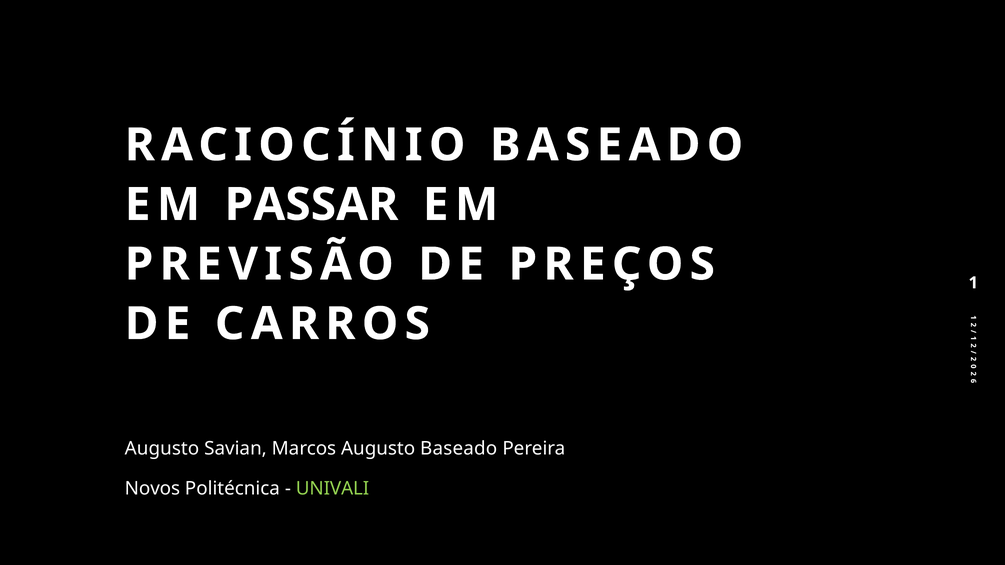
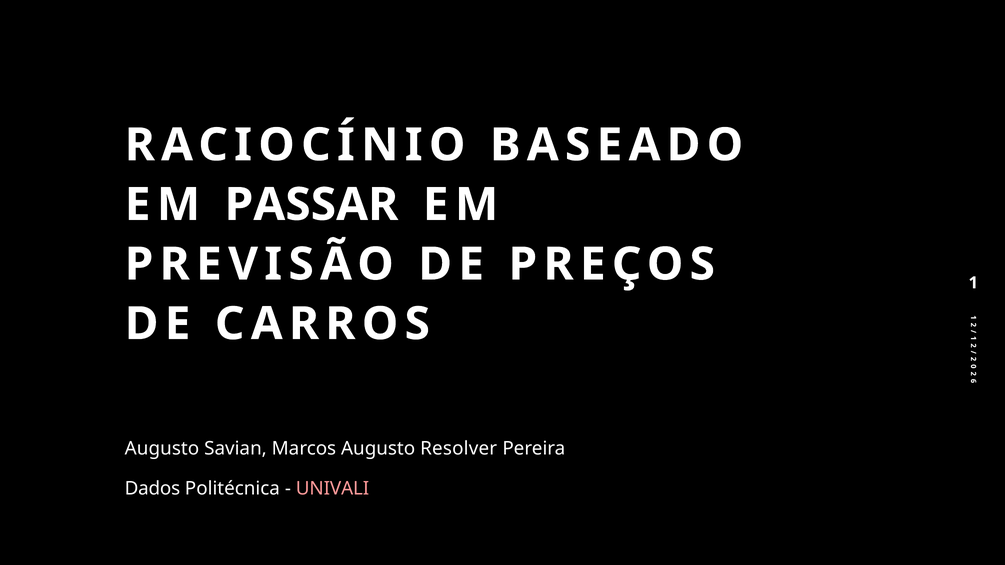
Augusto Baseado: Baseado -> Resolver (459, 449)
Novos: Novos -> Dados (152, 489)
UNIVALI colour: light green -> pink (333, 489)
